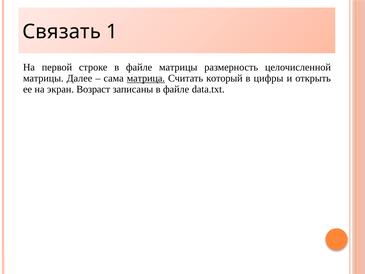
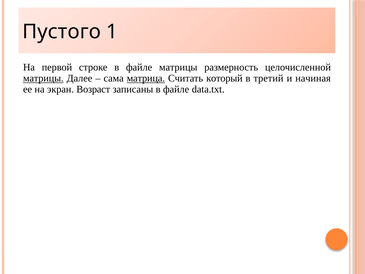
Связать: Связать -> Пустого (62, 32)
матрицы underline: none -> present (43, 78)
цифры: цифры -> третий (269, 78)
открыть: открыть -> начиная (313, 78)
